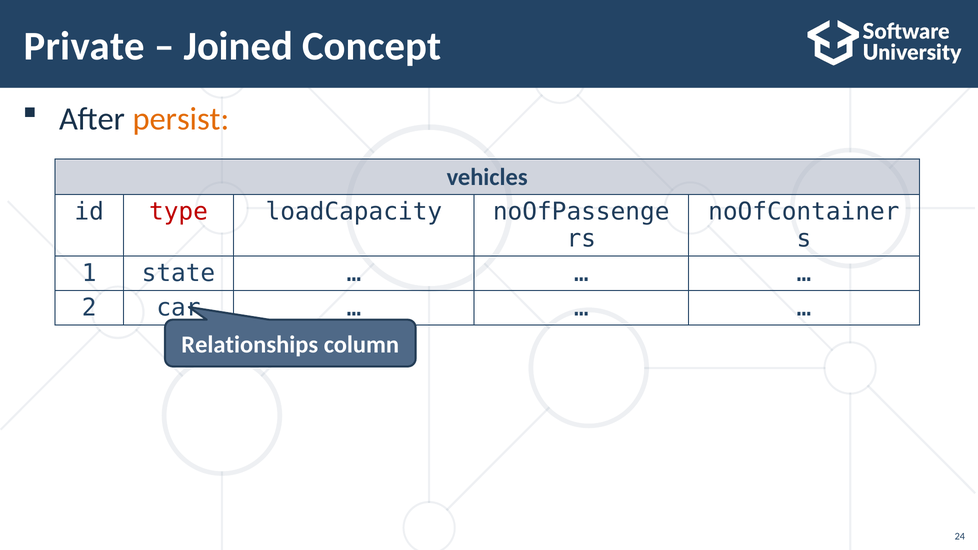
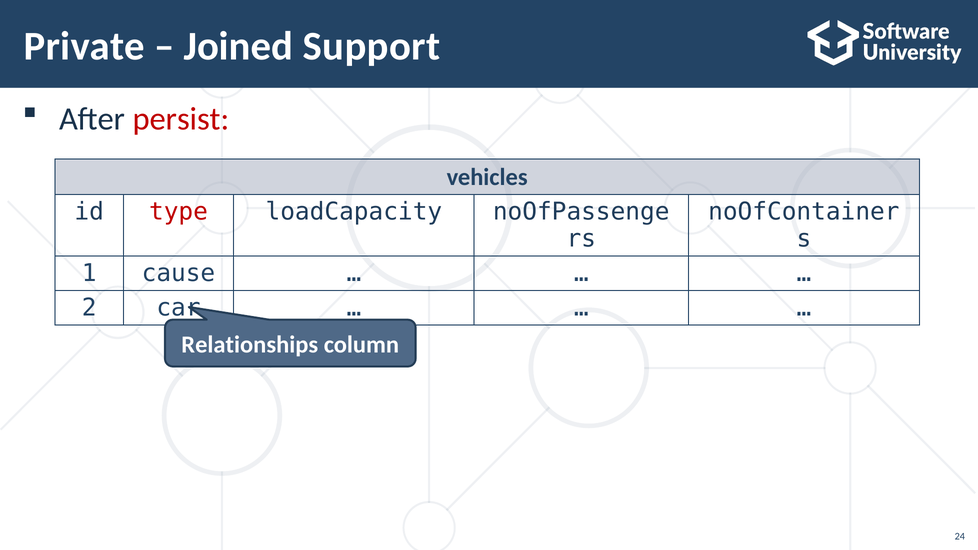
Concept: Concept -> Support (372, 46)
persist colour: orange -> red (181, 119)
state: state -> cause (178, 273)
